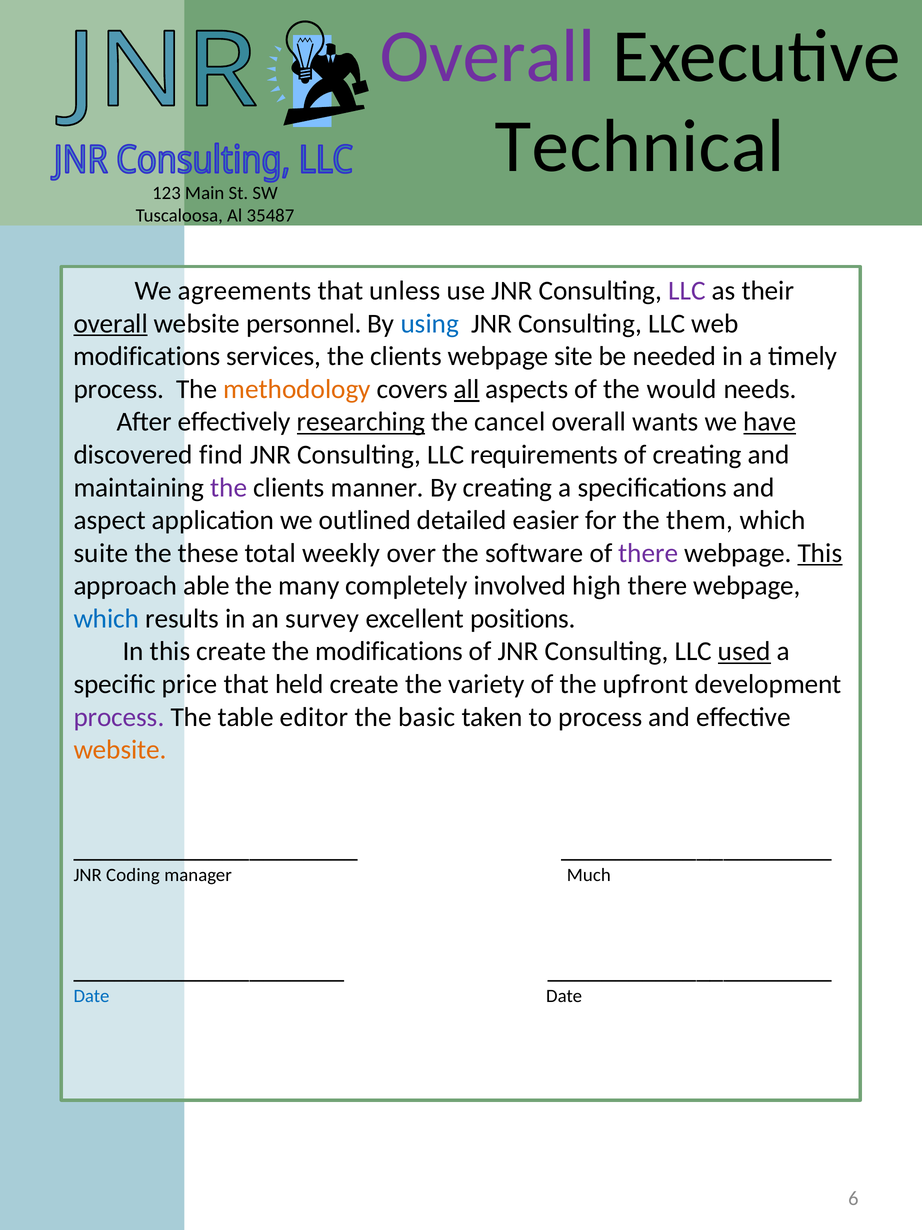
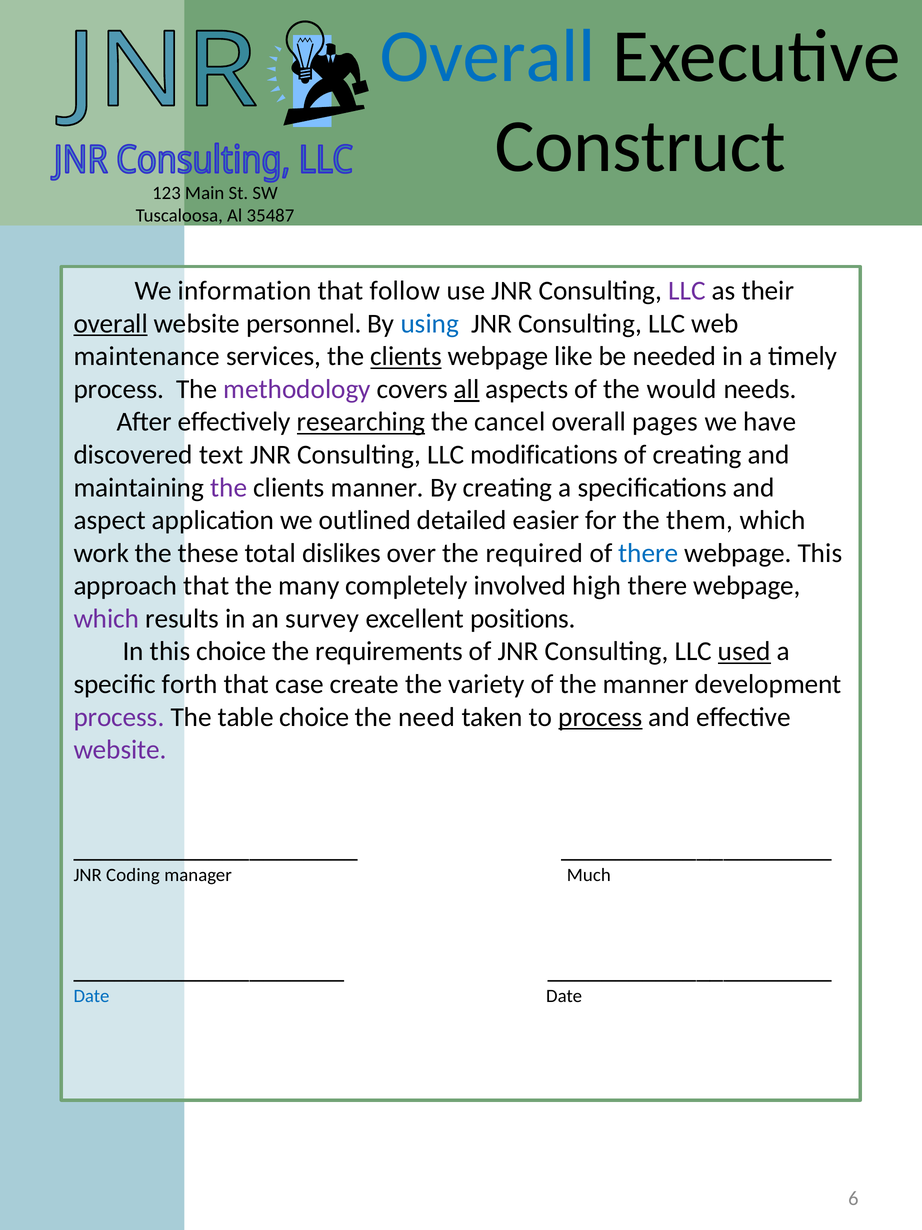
Overall colour: purple -> blue (488, 56)
Technical: Technical -> Construct (640, 146)
agreements: agreements -> information (245, 291)
unless: unless -> follow (405, 291)
modifications: modifications -> maintenance (147, 356)
clients underline: none -> present (406, 356)
site: site -> like (574, 356)
methodology colour: orange -> purple (297, 389)
wants: wants -> pages (665, 422)
have underline: present -> none (770, 422)
find: find -> text (221, 455)
requirements: requirements -> modifications (544, 455)
suite: suite -> work (101, 553)
weekly: weekly -> dislikes (341, 553)
software: software -> required (534, 553)
there colour: purple -> blue (648, 553)
This underline: present -> none (820, 553)
approach able: able -> that (206, 586)
which colour: blue -> purple (106, 618)
this create: create -> choice (231, 651)
the modifications: modifications -> requirements (389, 651)
price: price -> forth (190, 684)
held: held -> case (299, 684)
the upfront: upfront -> manner (646, 684)
table editor: editor -> choice (314, 717)
basic: basic -> need (427, 717)
process underline: none -> present (600, 717)
website colour: orange -> purple (120, 749)
